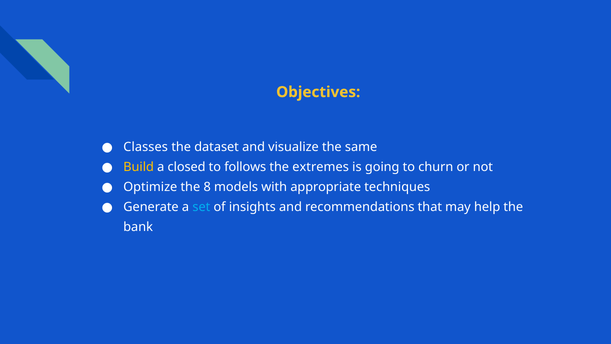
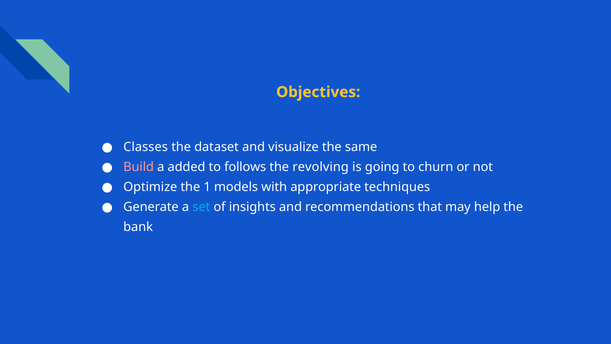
Build colour: yellow -> pink (139, 167)
closed: closed -> added (187, 167)
extremes: extremes -> revolving (321, 167)
8: 8 -> 1 (207, 187)
